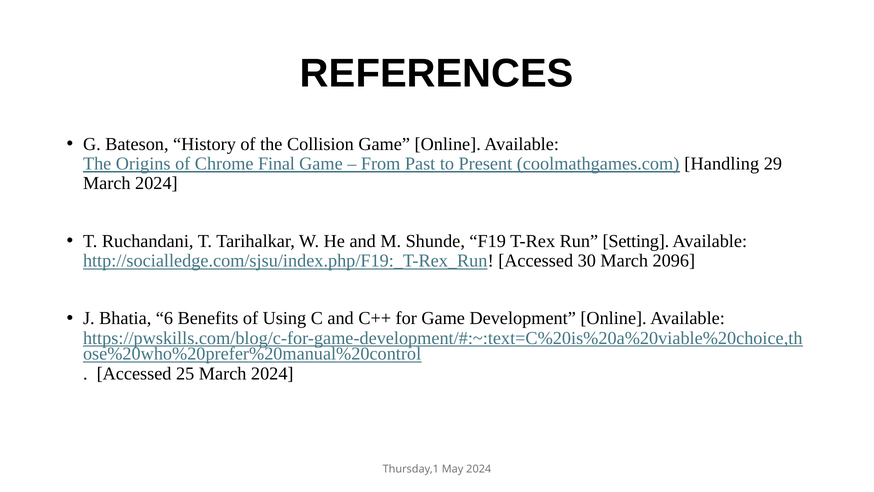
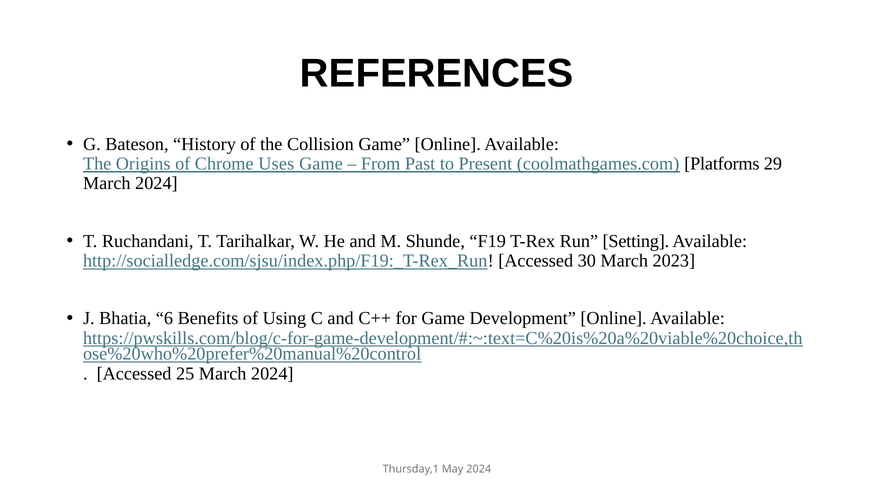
Final: Final -> Uses (276, 164)
Handling: Handling -> Platforms (722, 164)
2096: 2096 -> 2023 (674, 261)
